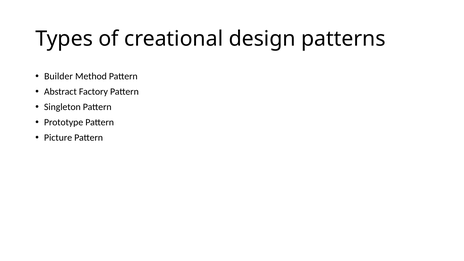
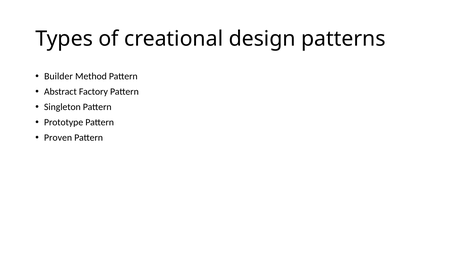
Picture: Picture -> Proven (58, 138)
